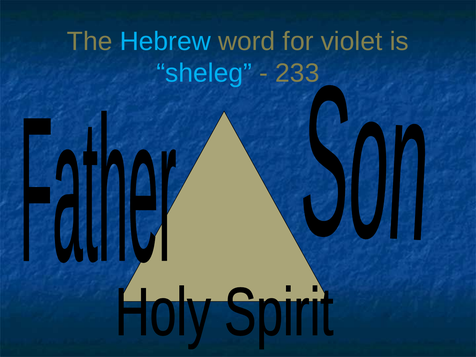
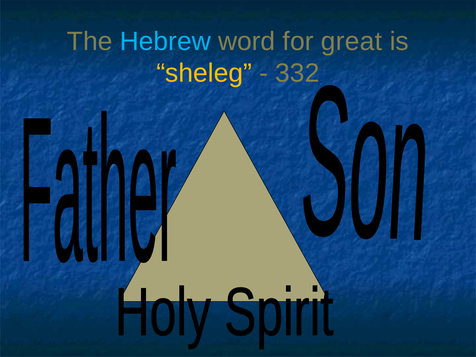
violet: violet -> great (351, 41)
sheleg colour: light blue -> yellow (204, 73)
233: 233 -> 332 (297, 73)
